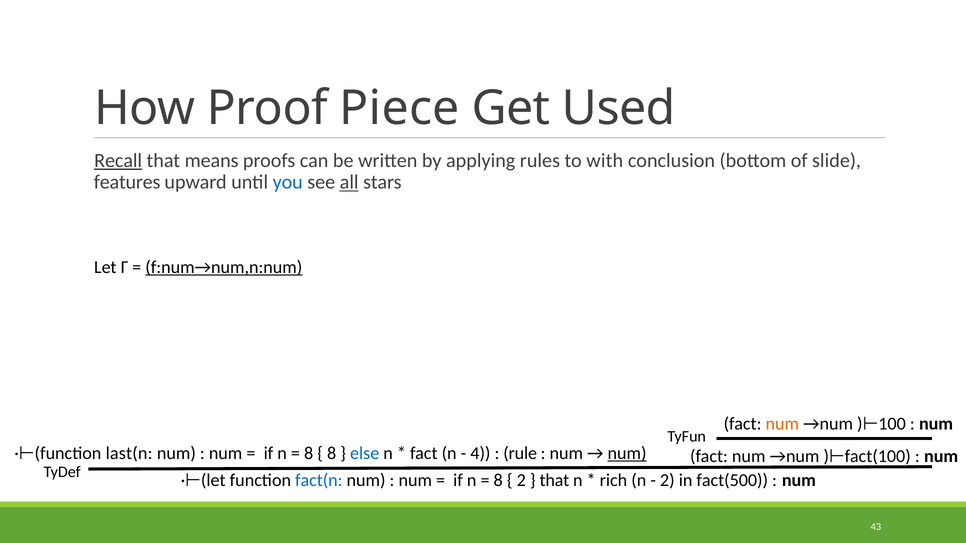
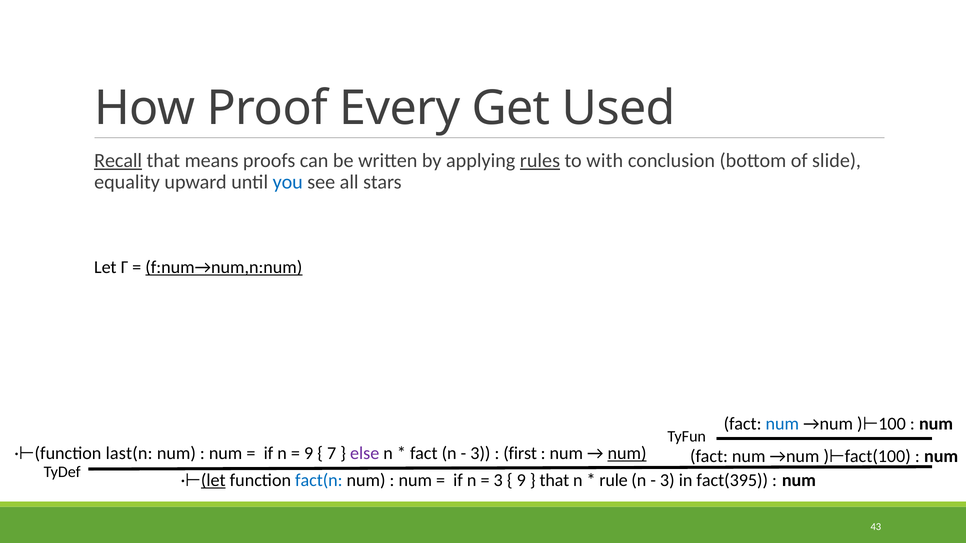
Piece: Piece -> Every (400, 108)
rules underline: none -> present (540, 161)
features: features -> equality (127, 182)
all underline: present -> none (349, 182)
num colour: orange -> blue (782, 424)
8: 8 -> 9 (309, 453)
8: 8 -> 7 (332, 453)
else colour: blue -> purple (365, 453)
4: 4 -> 3 (480, 453)
rule: rule -> first (520, 453)
let underline: none -> present (213, 481)
8: 8 -> 3 (498, 481)
2: 2 -> 9 (521, 481)
rich: rich -> rule (614, 481)
2: 2 -> 3 (667, 481)
fact(500: fact(500 -> fact(395 (732, 481)
